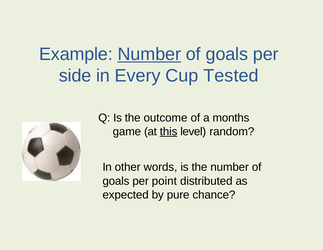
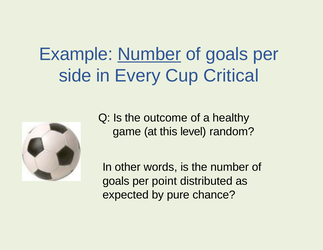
Tested: Tested -> Critical (231, 76)
months: months -> healthy (231, 118)
this underline: present -> none (169, 131)
